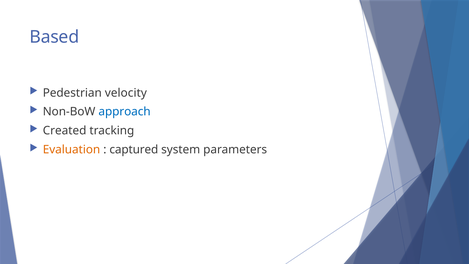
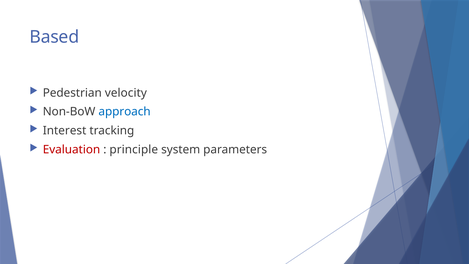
Created: Created -> Interest (65, 131)
Evaluation colour: orange -> red (72, 150)
captured: captured -> principle (134, 150)
